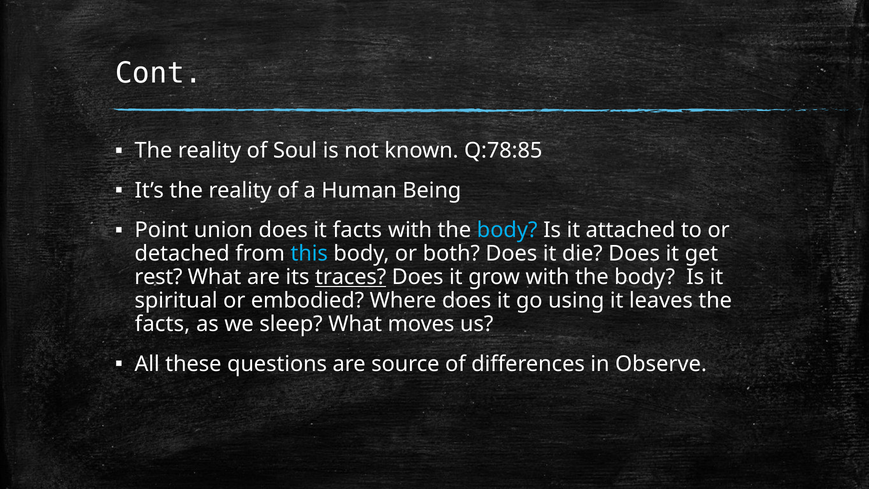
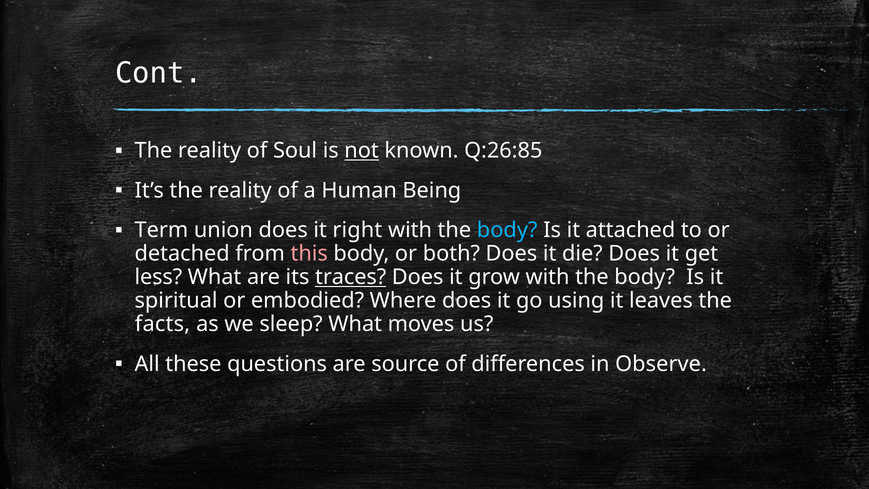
not underline: none -> present (362, 151)
Q:78:85: Q:78:85 -> Q:26:85 (503, 151)
Point: Point -> Term (161, 230)
it facts: facts -> right (357, 230)
this colour: light blue -> pink (309, 254)
rest: rest -> less (158, 277)
